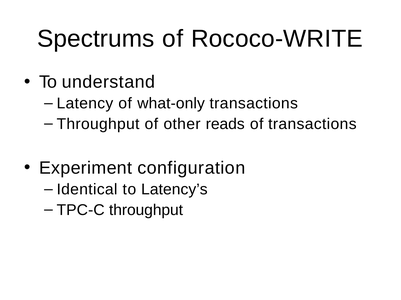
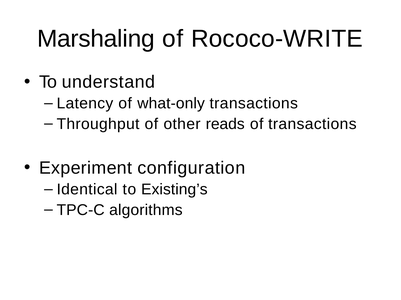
Spectrums: Spectrums -> Marshaling (96, 39)
Latency’s: Latency’s -> Existing’s (174, 190)
TPC-C throughput: throughput -> algorithms (146, 211)
